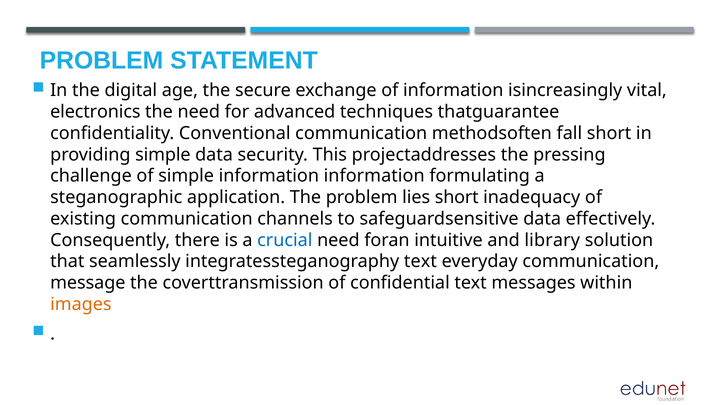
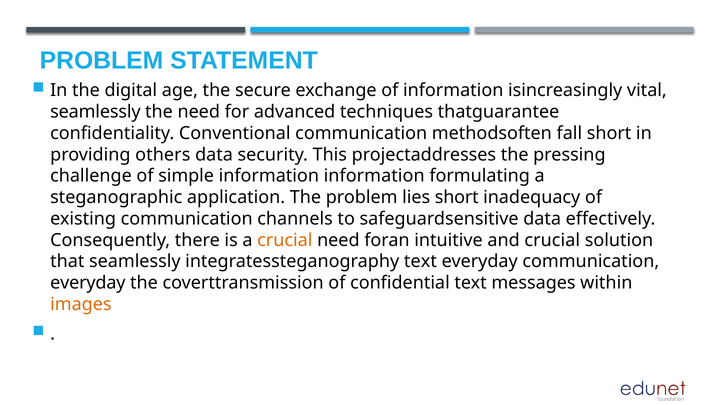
electronics: electronics -> seamlessly (95, 112)
providing simple: simple -> others (163, 155)
crucial colour: blue -> orange (285, 240)
and library: library -> crucial (552, 240)
message: message -> everyday (88, 283)
